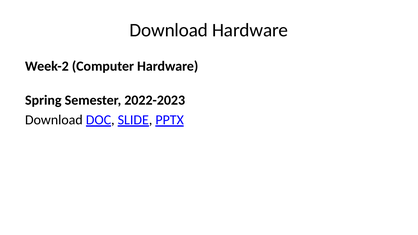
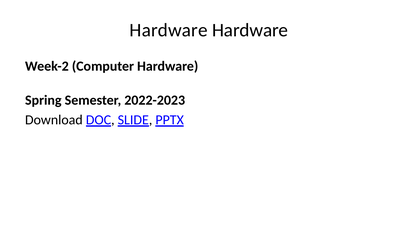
Download: Download -> Hardware (169, 30)
